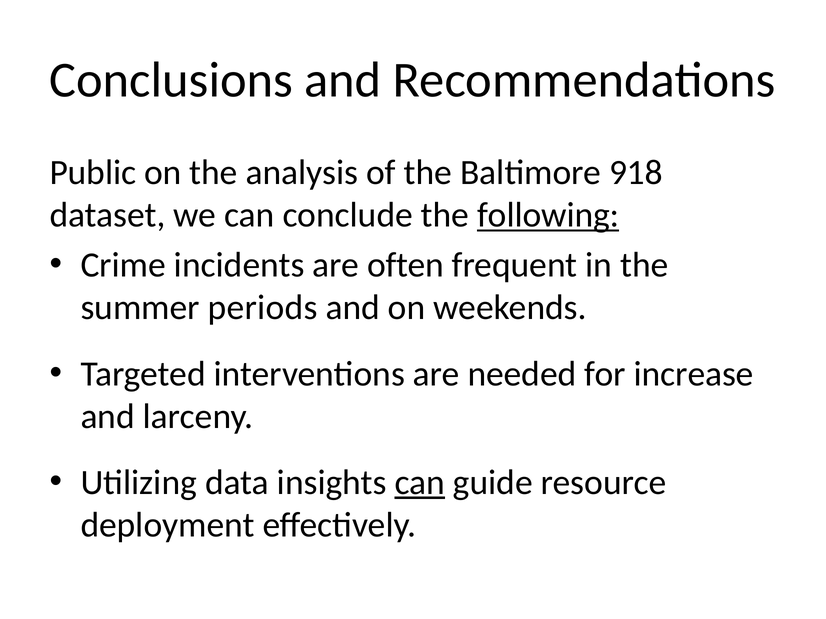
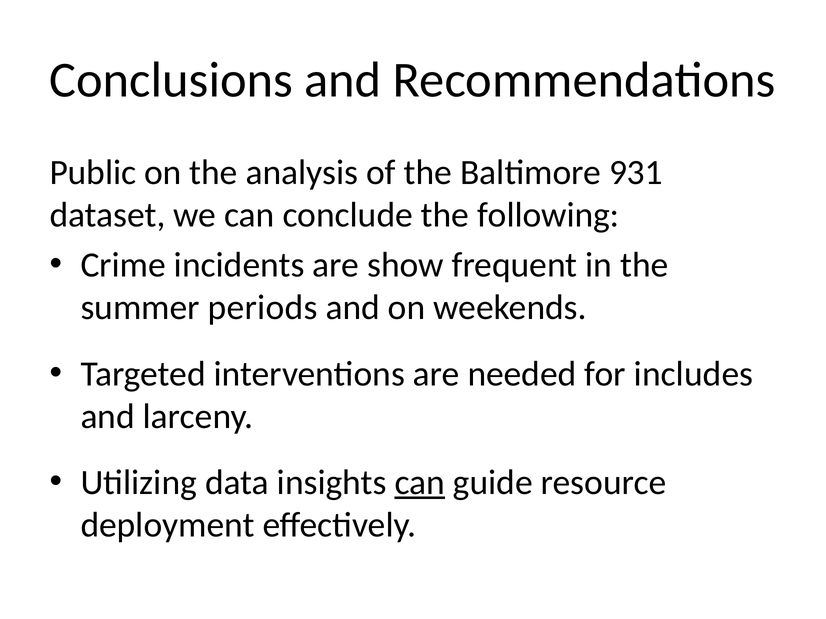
918: 918 -> 931 (636, 173)
following underline: present -> none (548, 215)
often: often -> show (405, 265)
increase: increase -> includes (694, 374)
